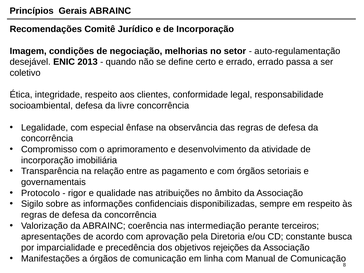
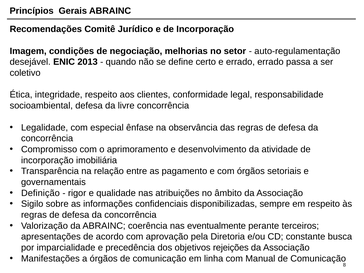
Protocolo: Protocolo -> Definição (40, 193)
intermediação: intermediação -> eventualmente (216, 226)
